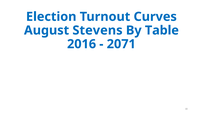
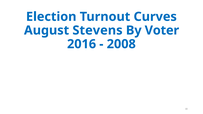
Table: Table -> Voter (162, 30)
2071: 2071 -> 2008 (121, 44)
